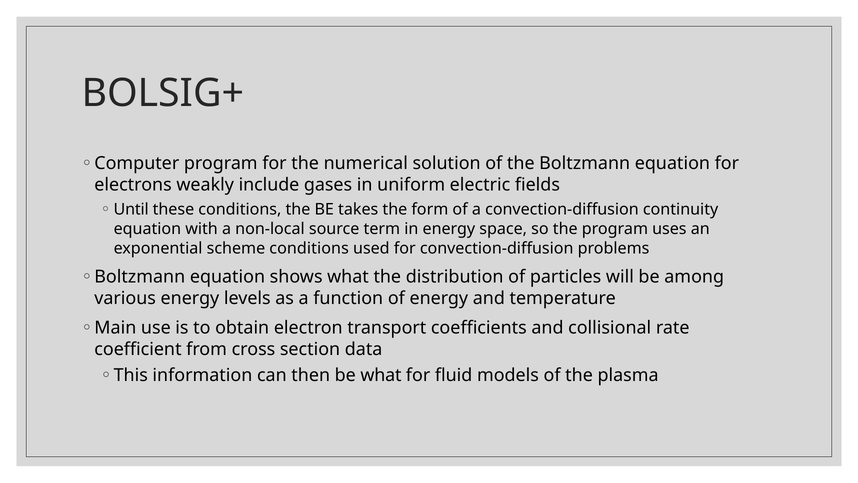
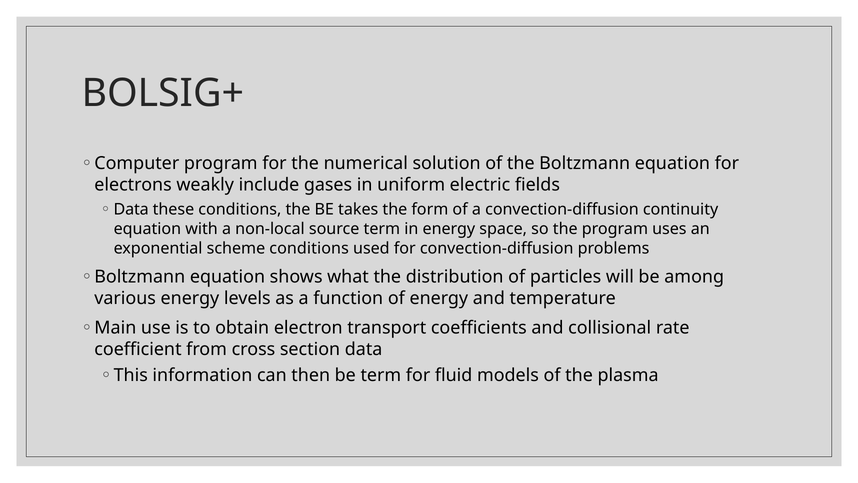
Until: Until -> Data (131, 209)
be what: what -> term (381, 375)
